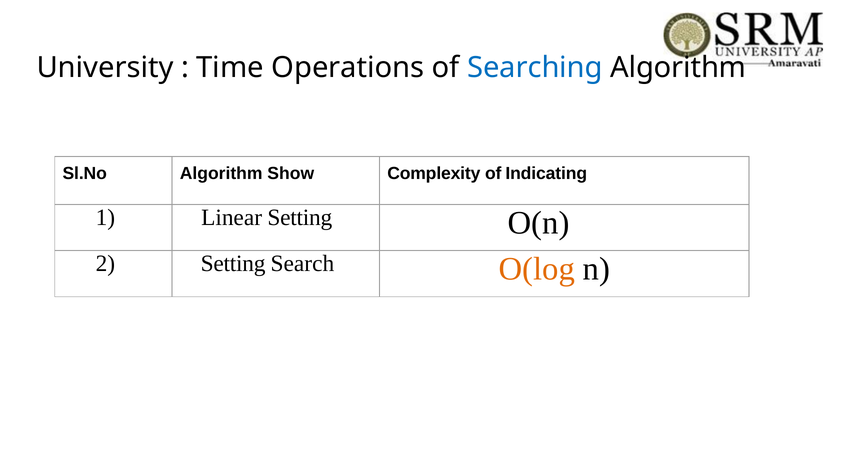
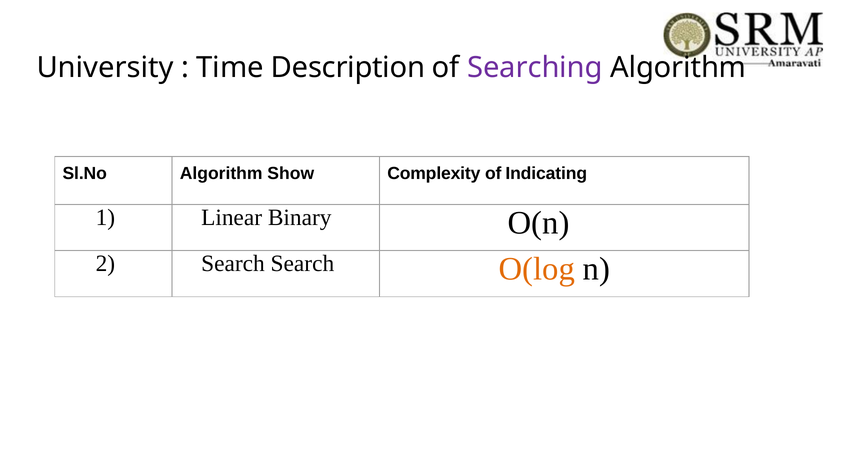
Operations: Operations -> Description (348, 67)
Searching colour: blue -> purple (535, 67)
Linear Setting: Setting -> Binary (300, 218)
2 Setting: Setting -> Search (233, 264)
